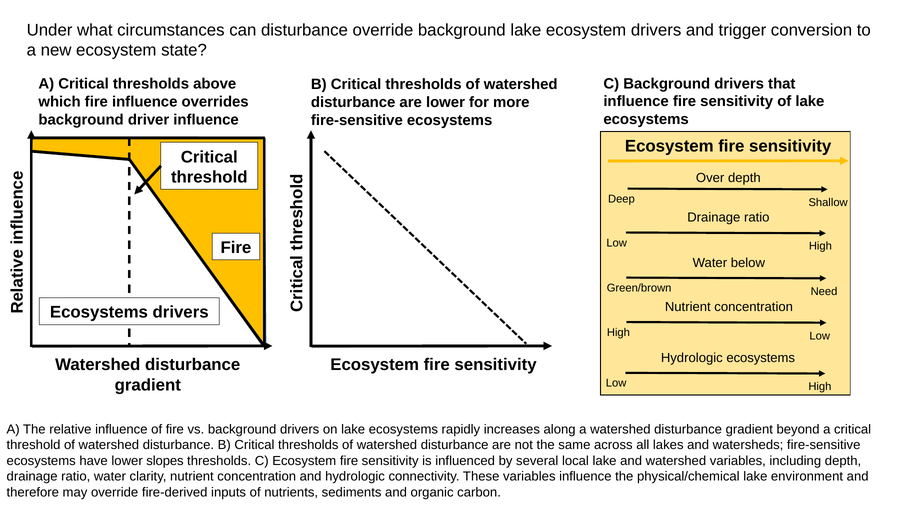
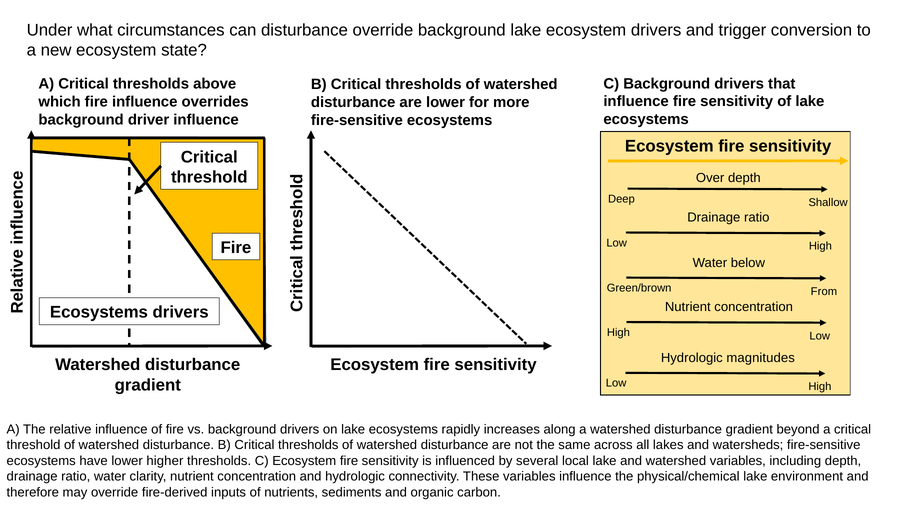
Need: Need -> From (824, 291)
Hydrologic ecosystems: ecosystems -> magnitudes (761, 358)
slopes: slopes -> higher (165, 460)
